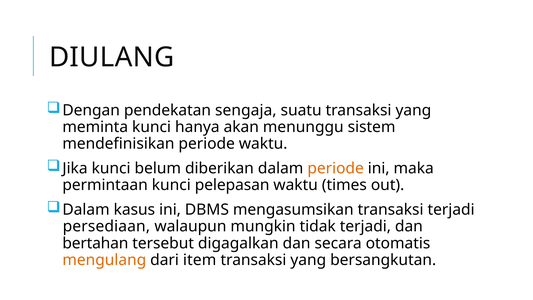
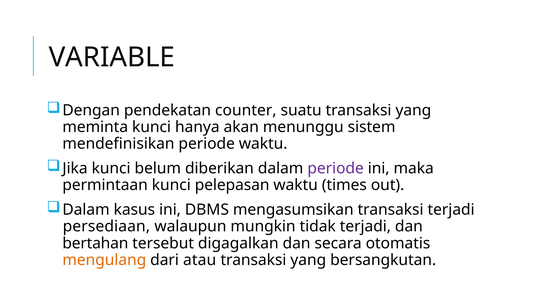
DIULANG: DIULANG -> VARIABLE (112, 57)
sengaja: sengaja -> counter (246, 110)
periode colour: orange -> purple (336, 168)
item: item -> atau (200, 260)
